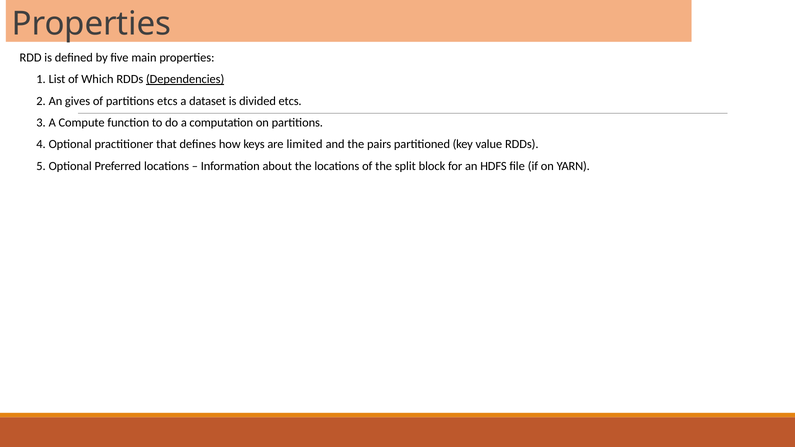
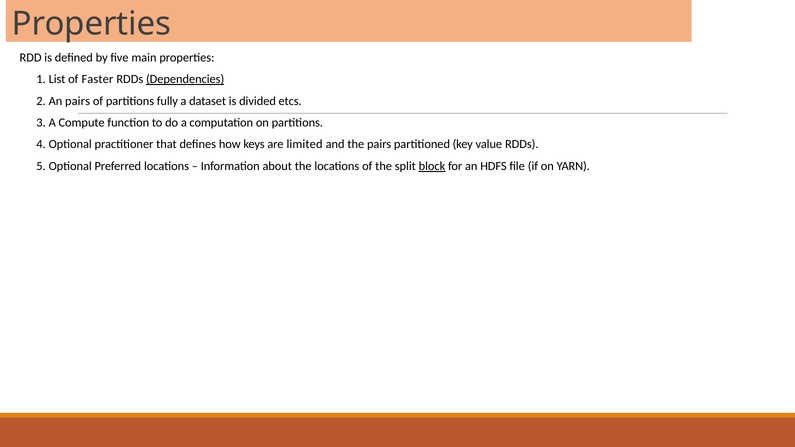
Which: Which -> Faster (97, 79)
gives: gives -> pairs (78, 101)
partitions etcs: etcs -> fully (167, 101)
block underline: none -> present (432, 166)
